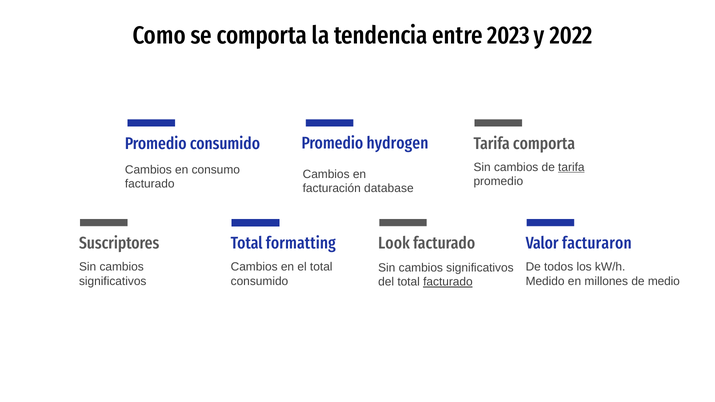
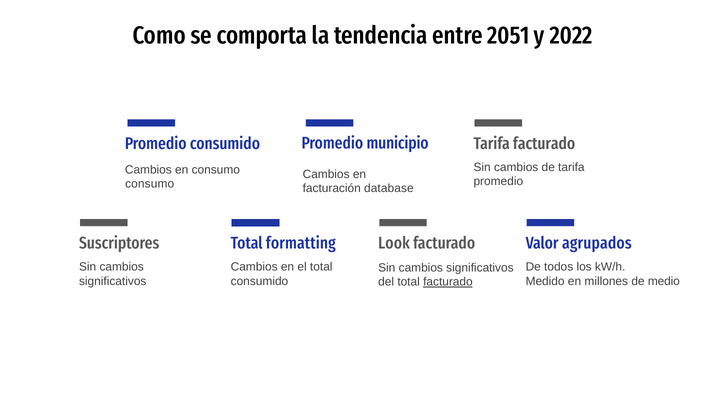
2023: 2023 -> 2051 (508, 36)
hydrogen: hydrogen -> municipio (398, 143)
Tarifa comporta: comporta -> facturado (544, 144)
tarifa underline: present -> none (571, 167)
facturado: facturado -> consumo (150, 184)
facturaron: facturaron -> agrupados (597, 244)
